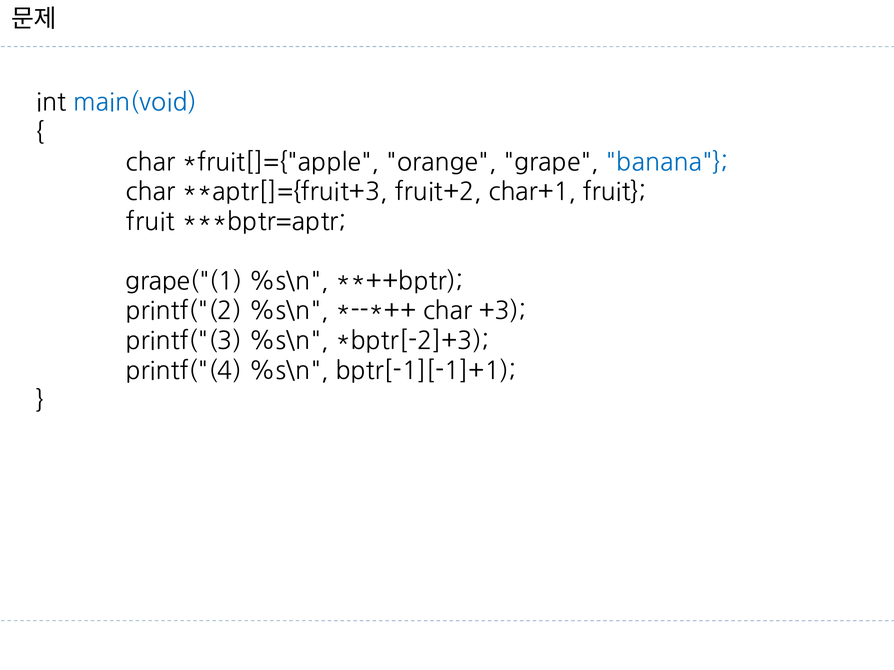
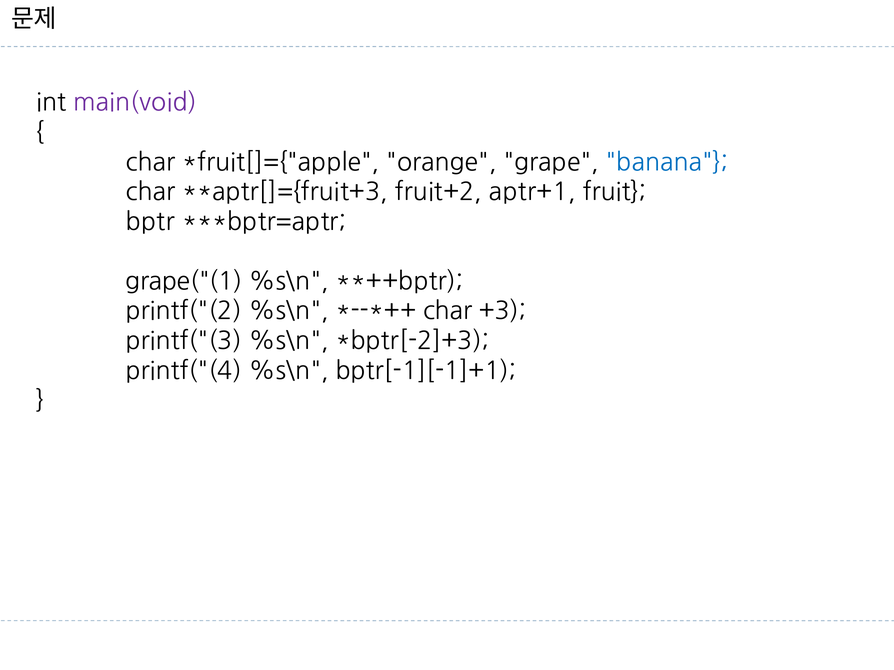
main(void colour: blue -> purple (135, 103)
char+1: char+1 -> aptr+1 (532, 192)
fruit: fruit -> bptr (150, 222)
